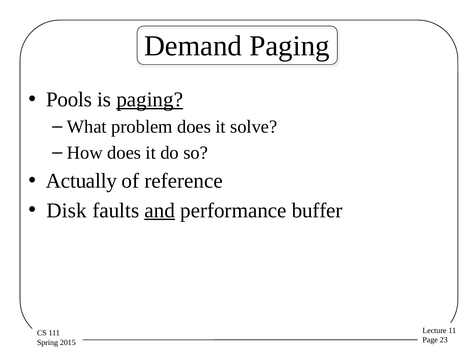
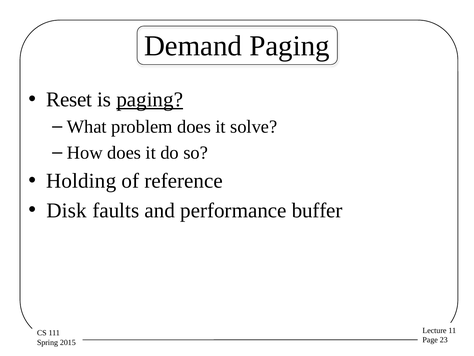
Pools: Pools -> Reset (69, 99)
Actually: Actually -> Holding (81, 181)
and underline: present -> none (160, 210)
